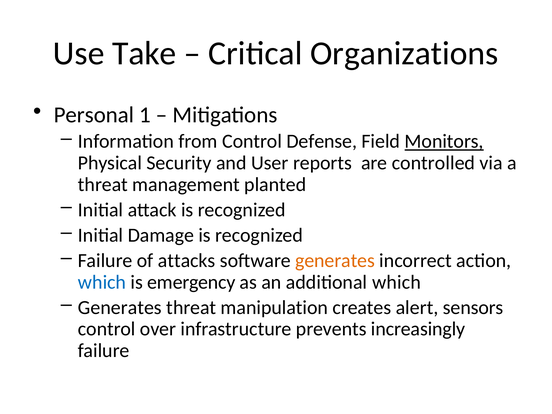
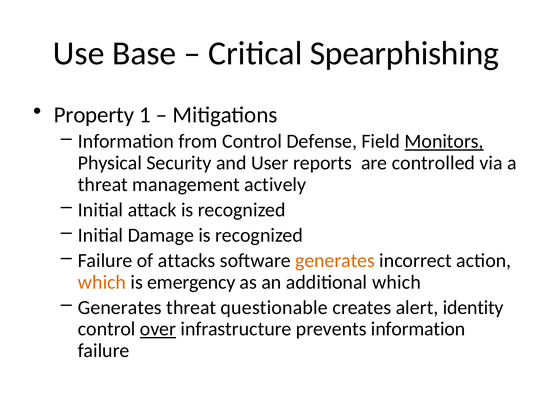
Take: Take -> Base (144, 53)
Organizations: Organizations -> Spearphishing (404, 53)
Personal: Personal -> Property (94, 115)
planted: planted -> actively (275, 184)
which colour: blue -> orange (102, 282)
manipulation: manipulation -> questionable (274, 307)
sensors: sensors -> identity (473, 307)
over underline: none -> present (158, 329)
prevents increasingly: increasingly -> information (418, 329)
